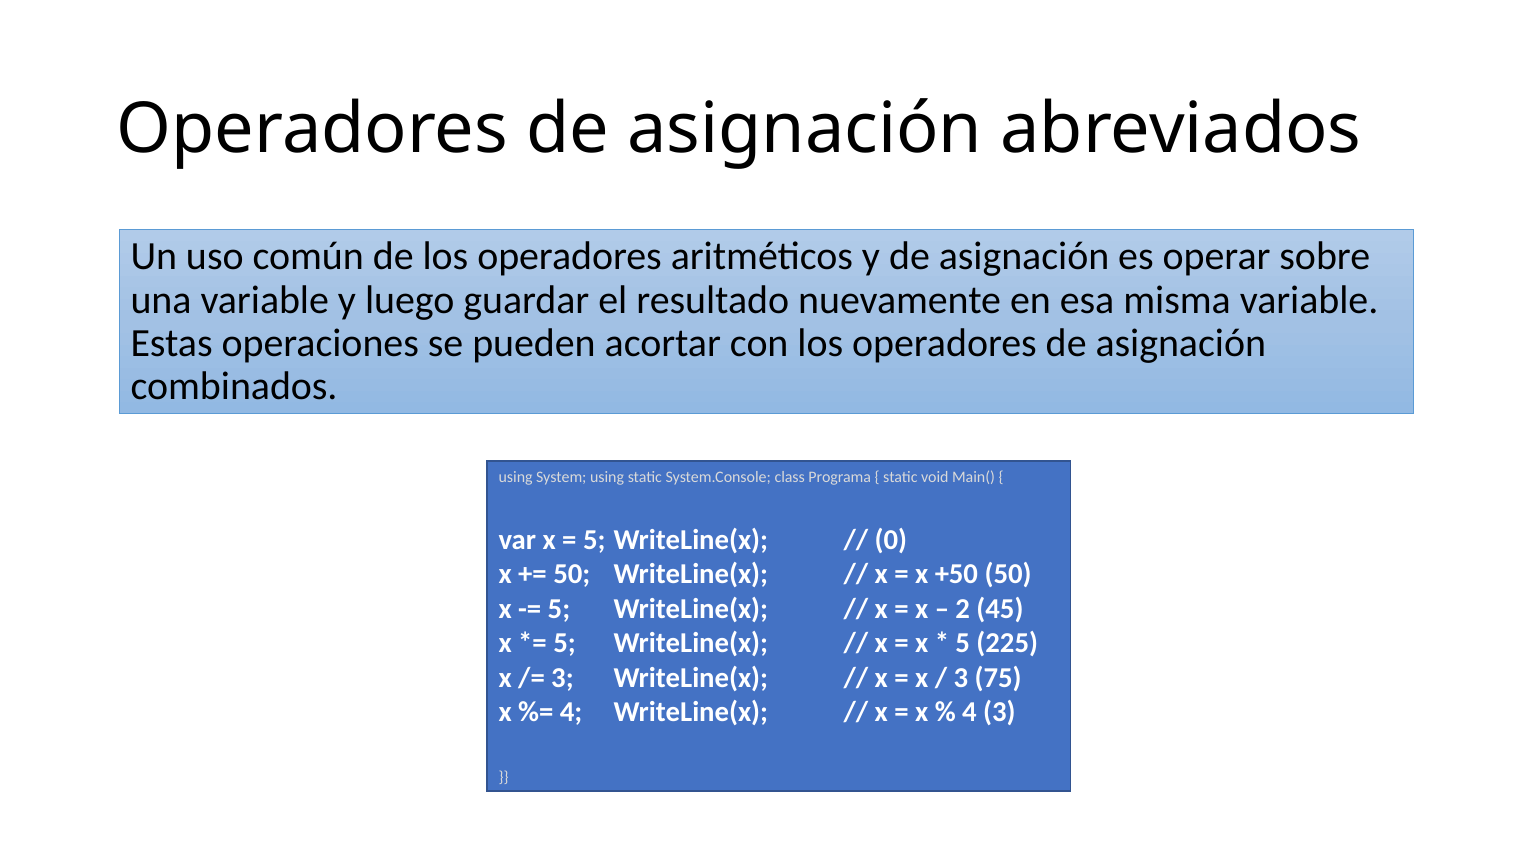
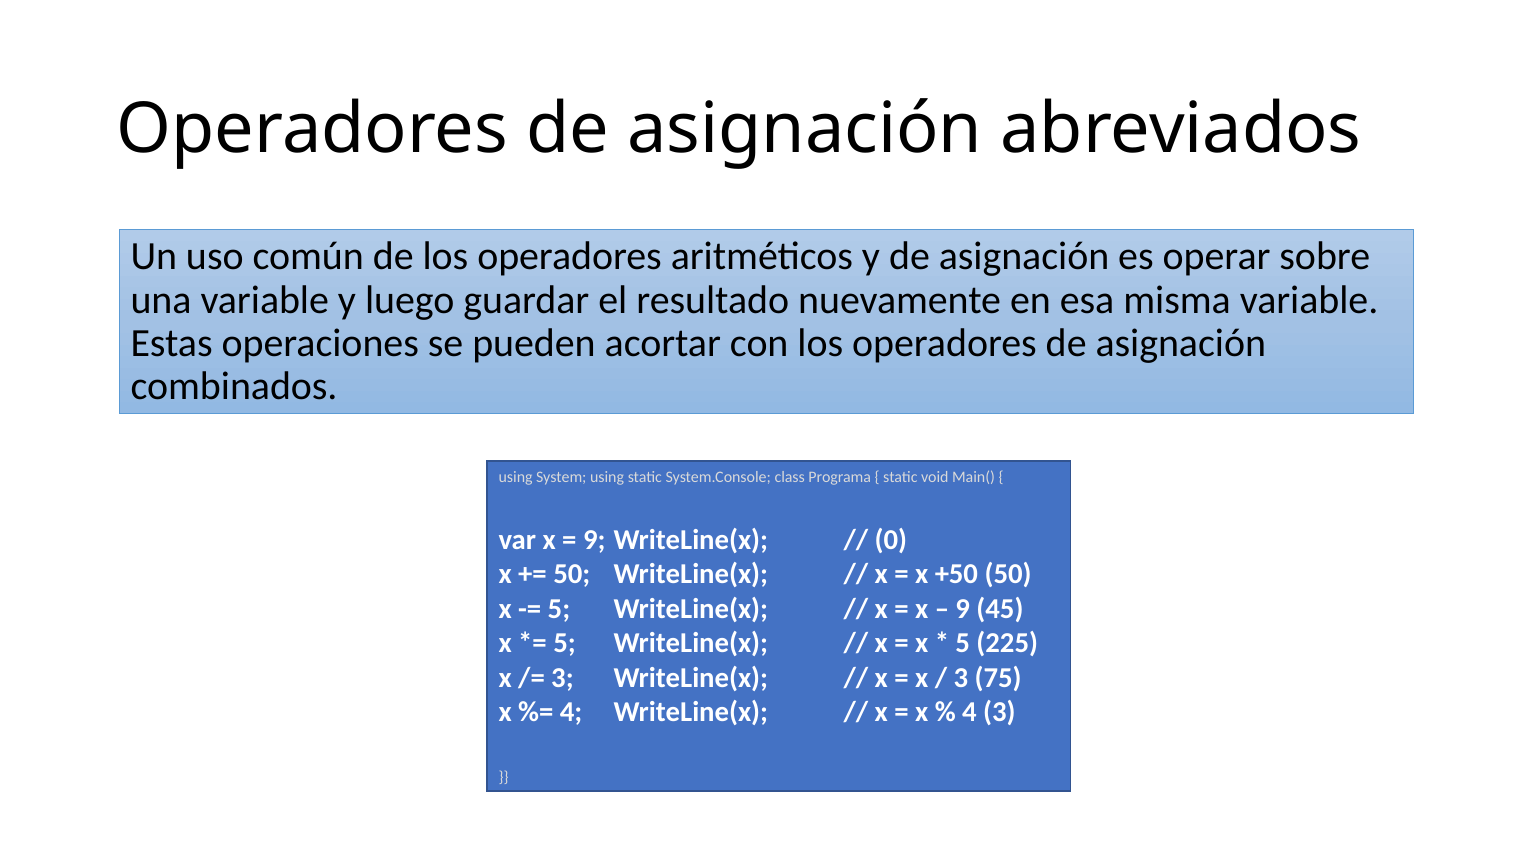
5: 5 -> 9 (594, 539)
2: 2 -> 9 (963, 608)
